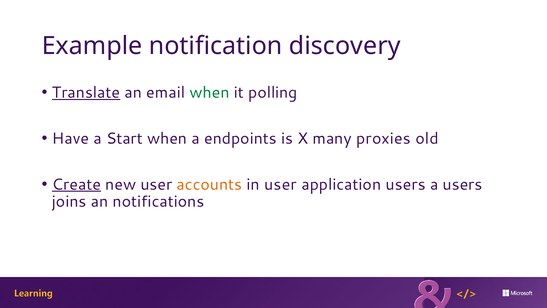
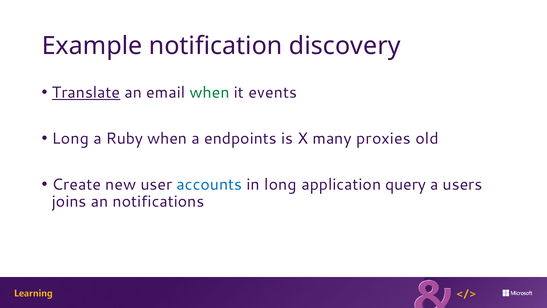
polling: polling -> events (273, 92)
Have: Have -> Long (70, 138)
Start: Start -> Ruby (124, 138)
Create underline: present -> none (76, 184)
accounts colour: orange -> blue (209, 184)
in user: user -> long (280, 184)
application users: users -> query (406, 184)
